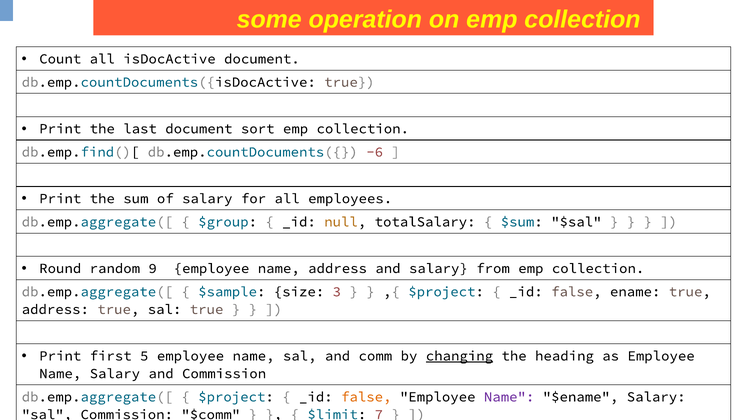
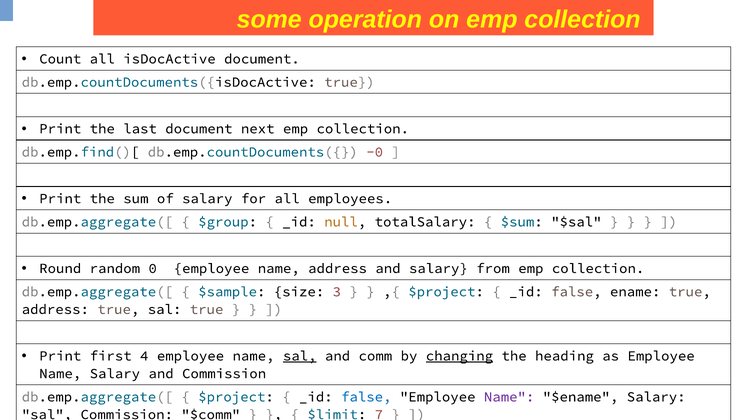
sort: sort -> next (258, 129)
-6: -6 -> -0 (375, 152)
9: 9 -> 0 (153, 268)
5: 5 -> 4 (144, 356)
sal underline: none -> present (300, 356)
false colour: orange -> blue (366, 397)
